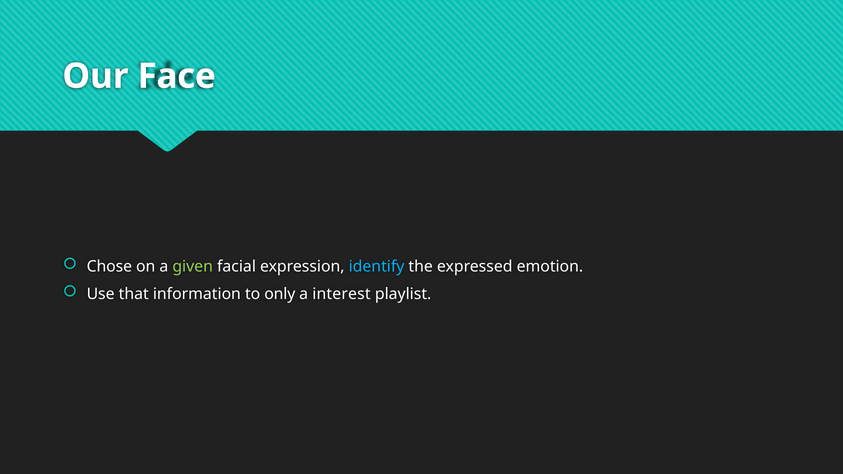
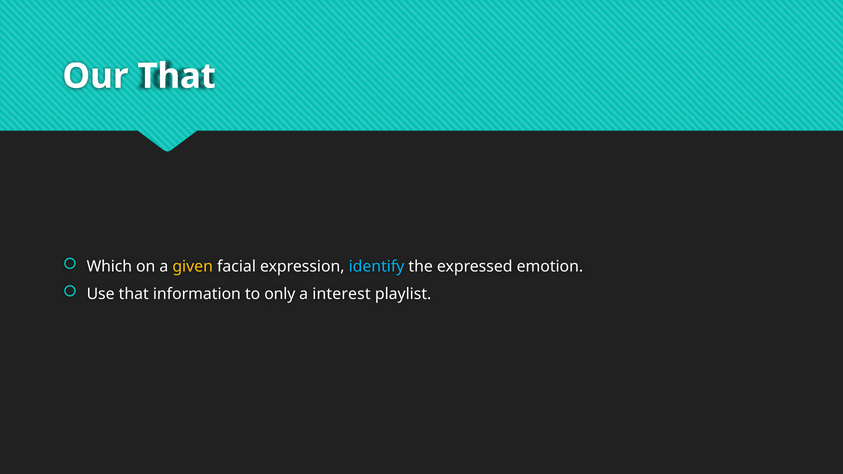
Our Face: Face -> That (177, 76)
Chose: Chose -> Which (109, 267)
given colour: light green -> yellow (193, 267)
